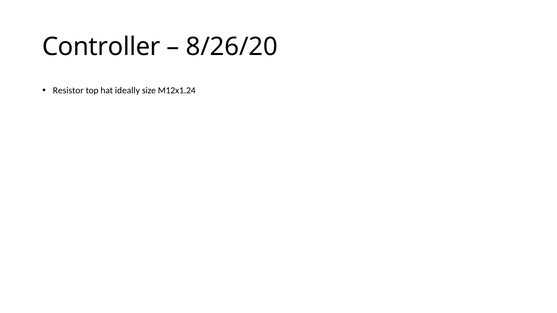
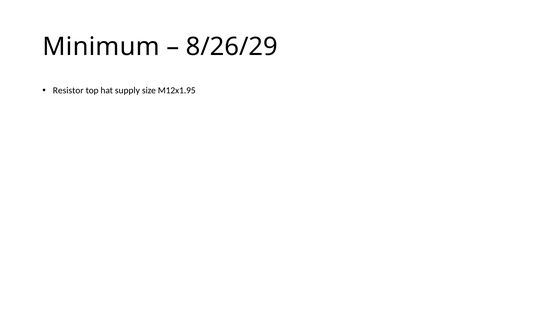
Controller: Controller -> Minimum (101, 47)
8/26/20: 8/26/20 -> 8/26/29 (232, 47)
ideally: ideally -> supply (127, 90)
M12x1.24: M12x1.24 -> M12x1.95 (177, 90)
